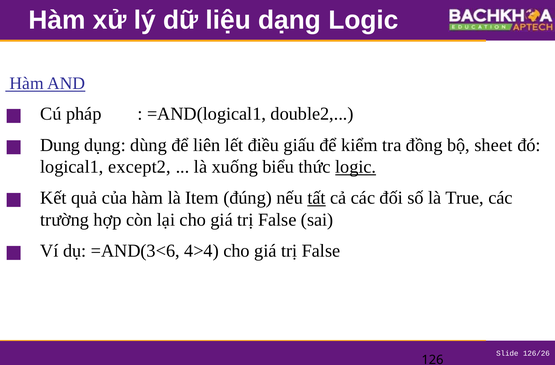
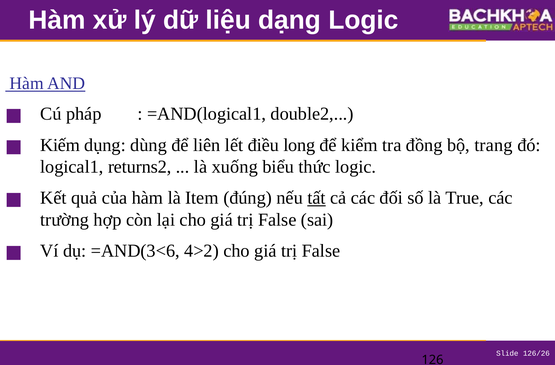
Dung: Dung -> Kiếm (60, 145)
giấu: giấu -> long (299, 145)
sheet: sheet -> trang (493, 145)
except2: except2 -> returns2 (140, 167)
logic underline: present -> none (356, 167)
4>4: 4>4 -> 4>2 (202, 251)
